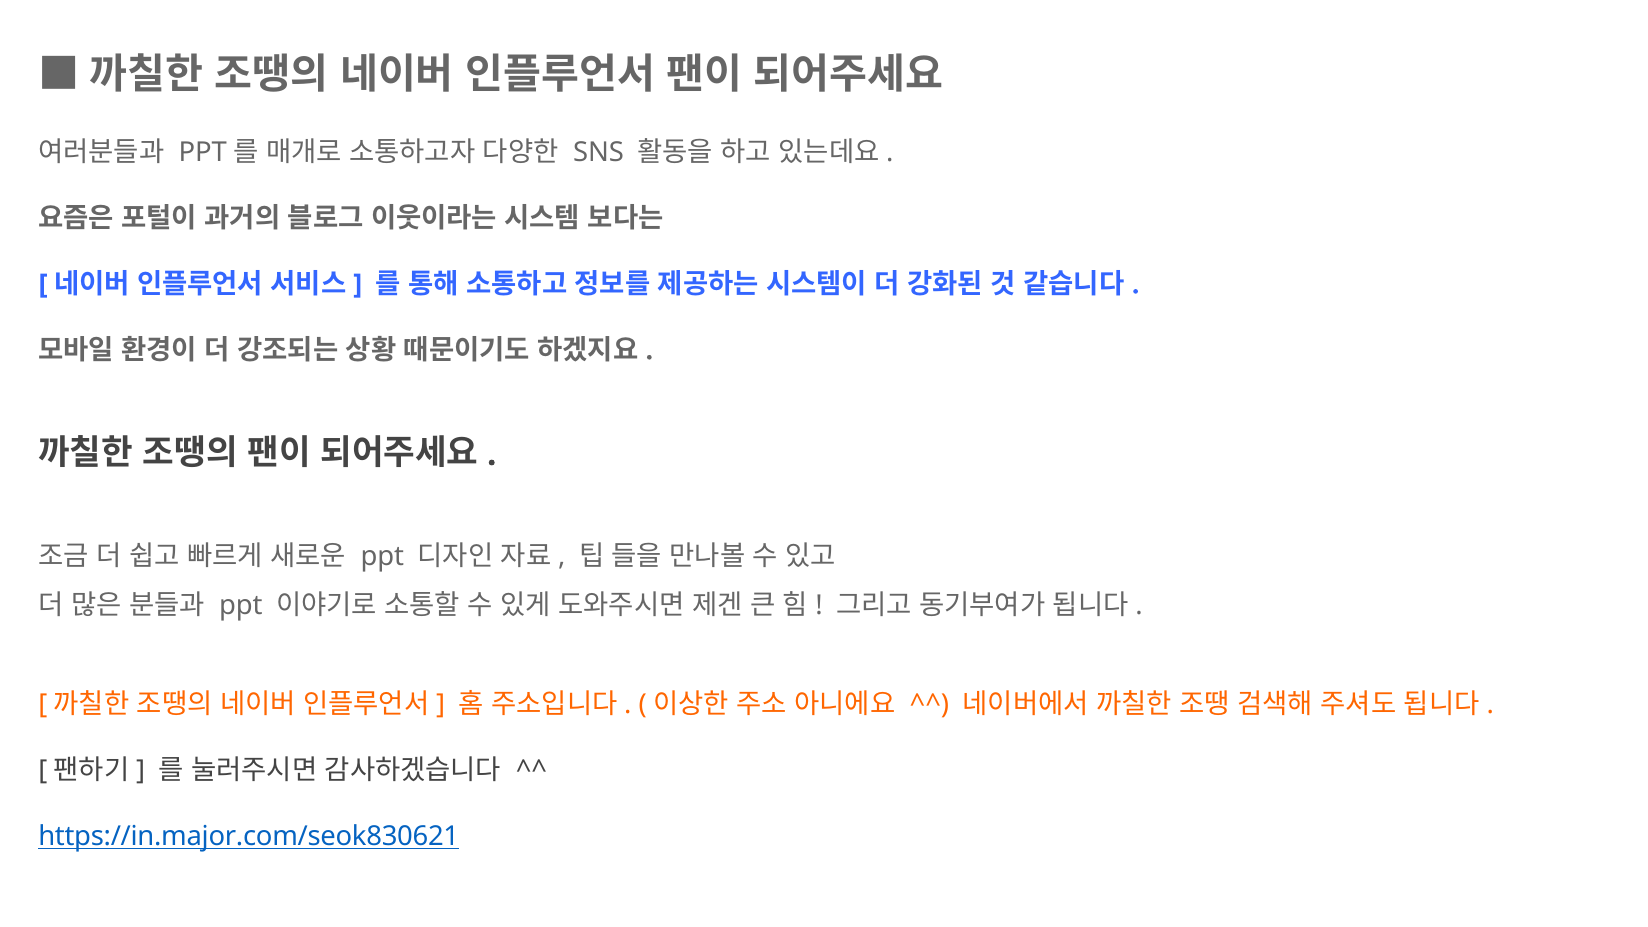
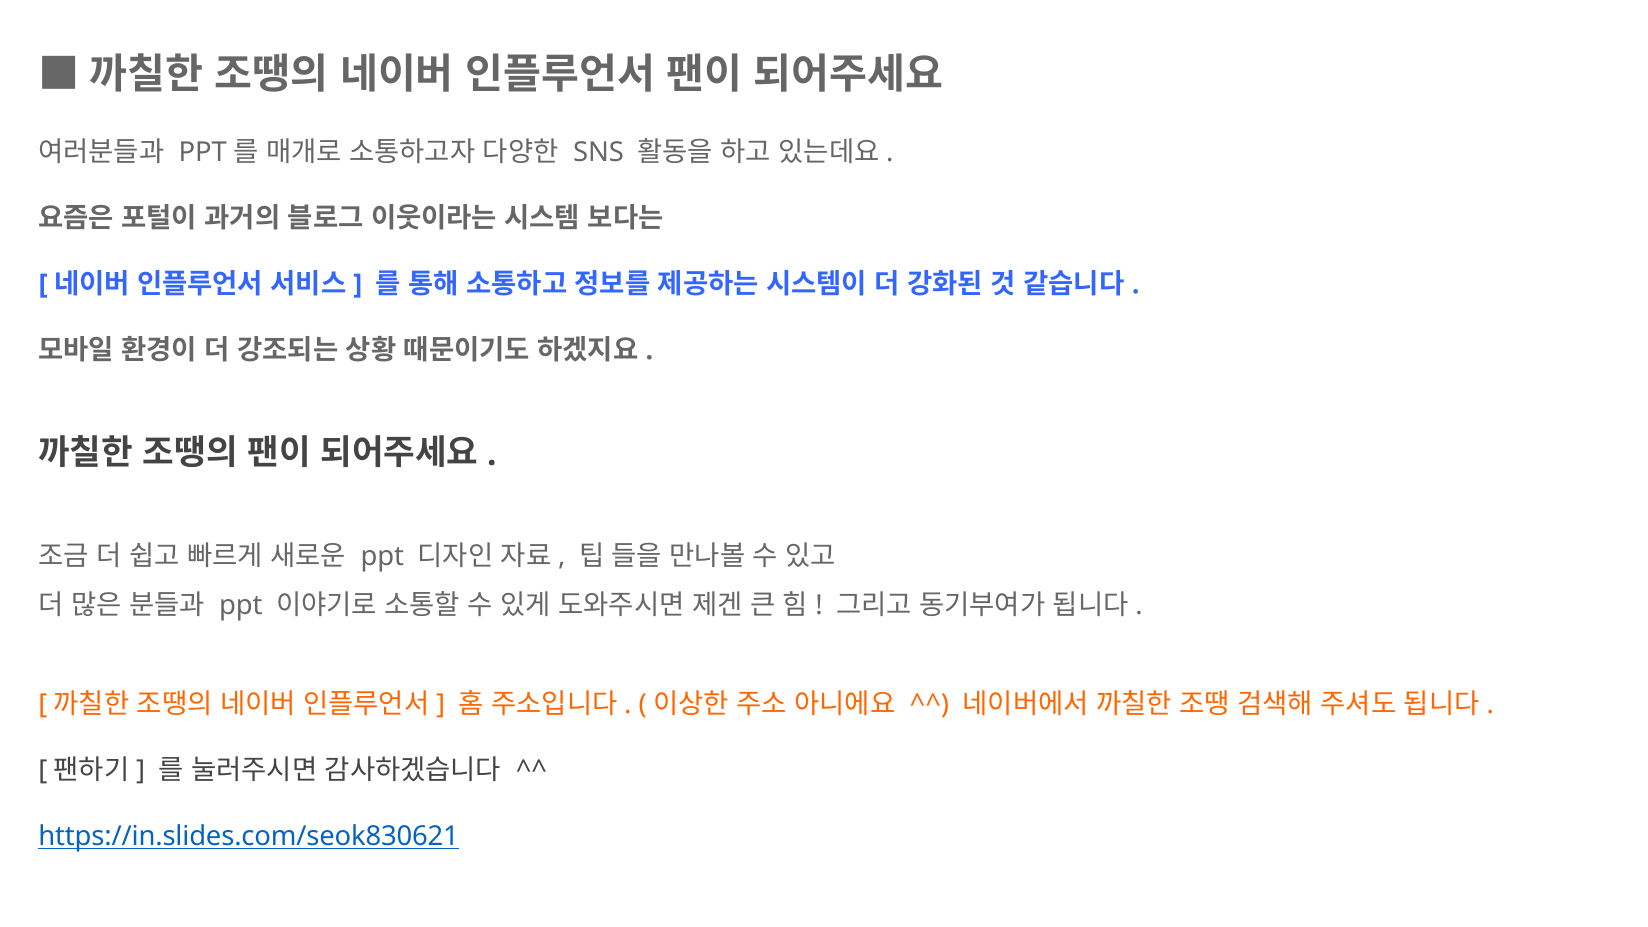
https://in.major.com/seok830621: https://in.major.com/seok830621 -> https://in.slides.com/seok830621 (249, 836)
